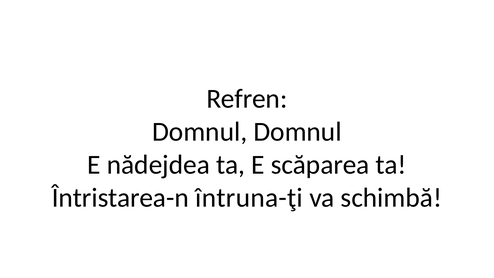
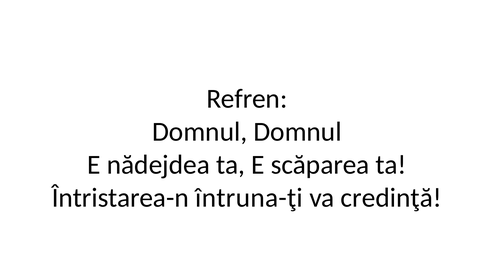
schimbă: schimbă -> credinţă (391, 198)
